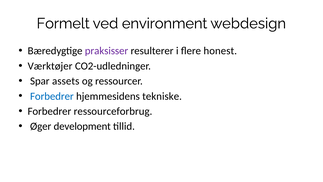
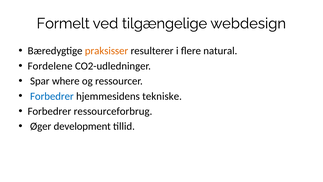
environment: environment -> tilgængelige (165, 23)
praksisser colour: purple -> orange (107, 51)
honest: honest -> natural (220, 51)
Værktøjer: Værktøjer -> Fordelene (50, 66)
assets: assets -> where (66, 81)
